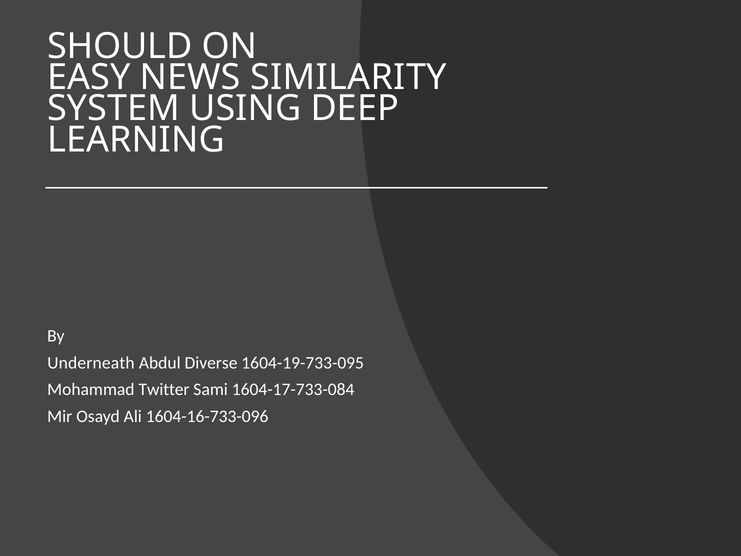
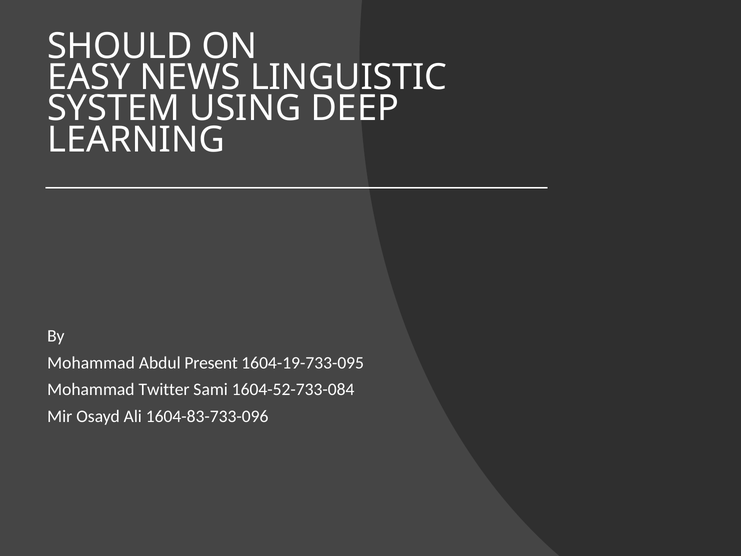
SIMILARITY: SIMILARITY -> LINGUISTIC (349, 77)
Underneath: Underneath -> Mohammad (91, 363)
Diverse: Diverse -> Present (211, 363)
1604-17-733-084: 1604-17-733-084 -> 1604-52-733-084 (293, 389)
1604-16-733-096: 1604-16-733-096 -> 1604-83-733-096 (207, 416)
